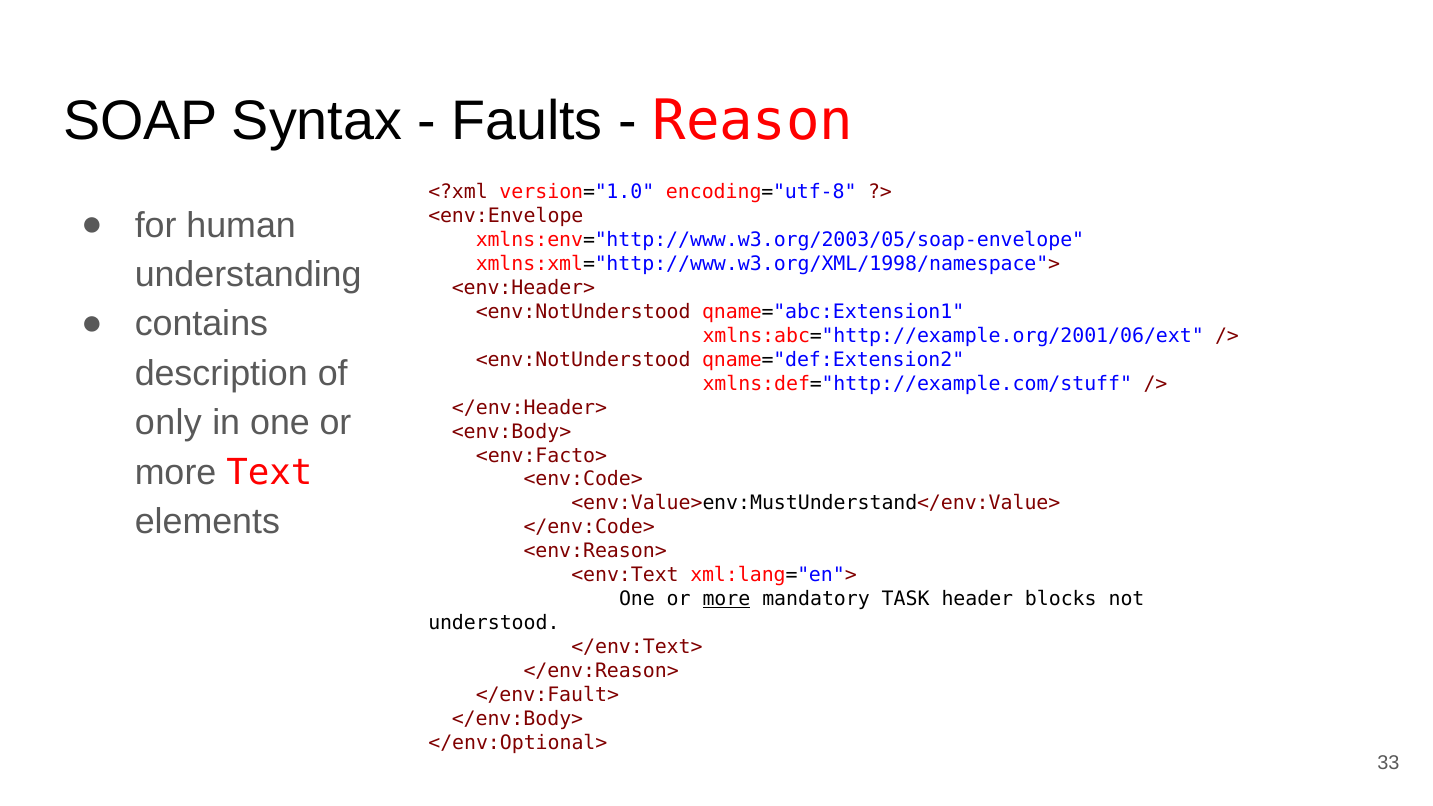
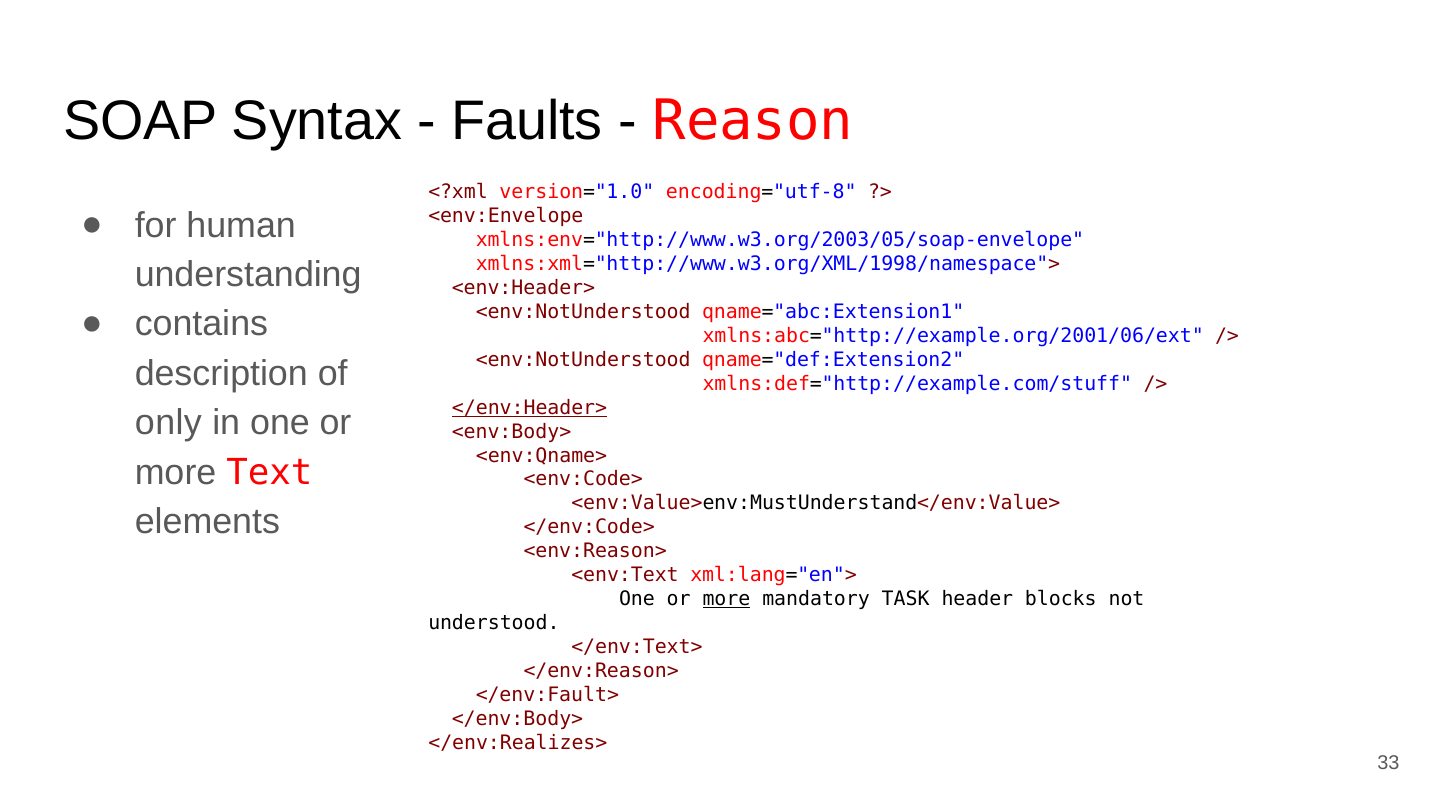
</env:Header> underline: none -> present (530, 408)
<env:Facto>: <env:Facto> -> <env:Qname> (541, 456)
</env:Optional>: </env:Optional> -> </env:Realizes> (518, 743)
